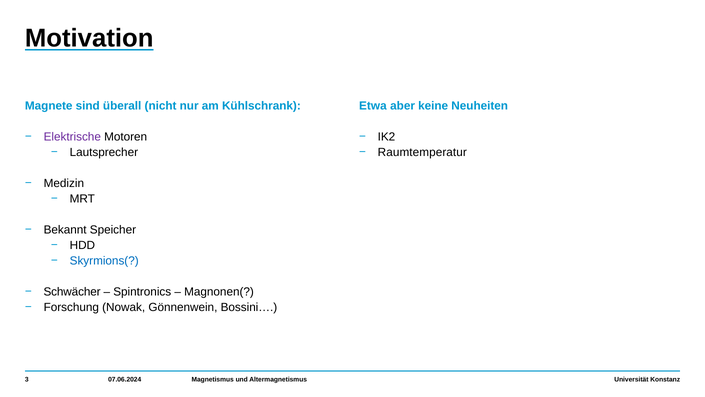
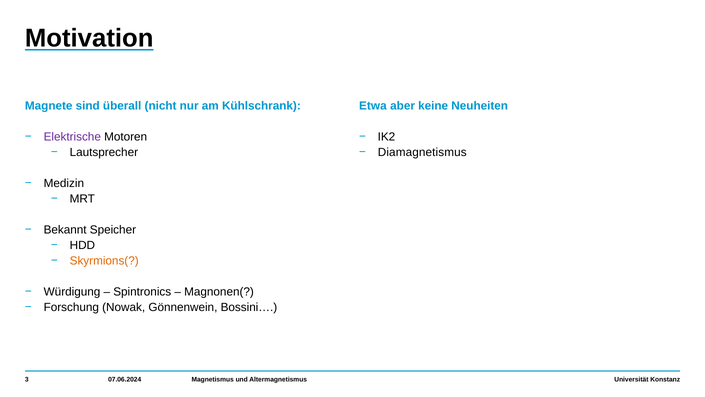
Raumtemperatur: Raumtemperatur -> Diamagnetismus (422, 152)
Skyrmions( colour: blue -> orange (104, 261)
Schwächer: Schwächer -> Würdigung (72, 292)
